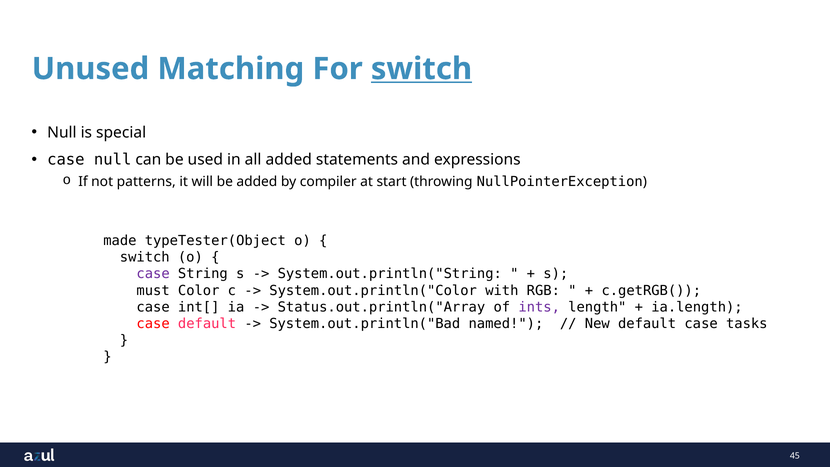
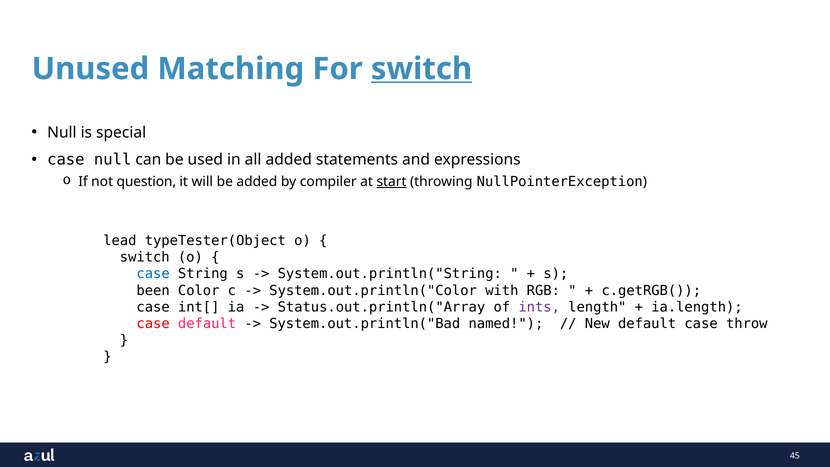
patterns: patterns -> question (146, 182)
start underline: none -> present (392, 182)
made: made -> lead (120, 241)
case colour: purple -> blue (153, 274)
must: must -> been (153, 290)
tasks: tasks -> throw (747, 324)
